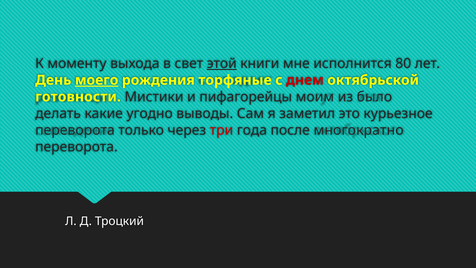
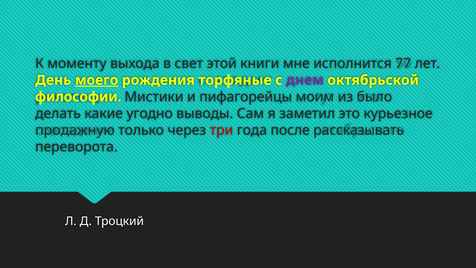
этой underline: present -> none (222, 63)
80: 80 -> 77 (403, 63)
днем colour: red -> purple (305, 80)
готовности: готовности -> философии (78, 97)
переворота: переворота -> продажную (75, 130)
многократно: многократно -> рассказывать (359, 130)
